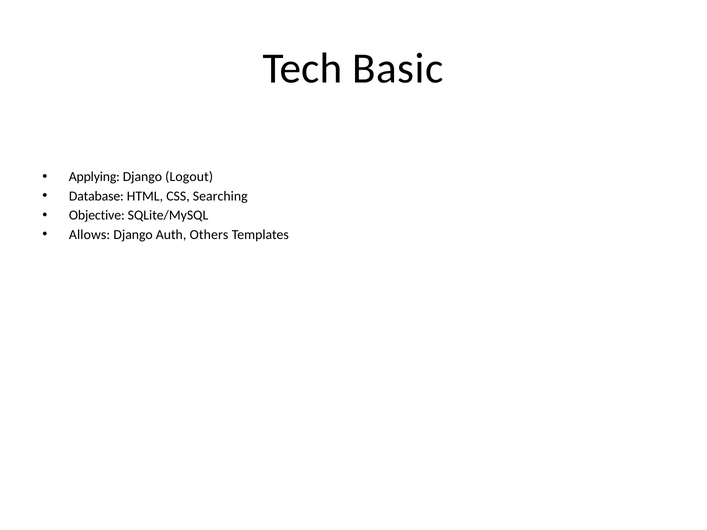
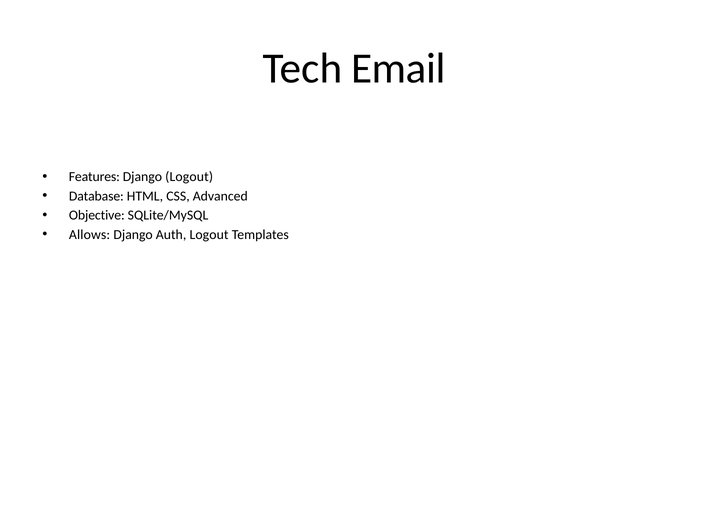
Basic: Basic -> Email (398, 68)
Applying: Applying -> Features (94, 177)
Searching: Searching -> Advanced (220, 196)
Auth Others: Others -> Logout (209, 235)
